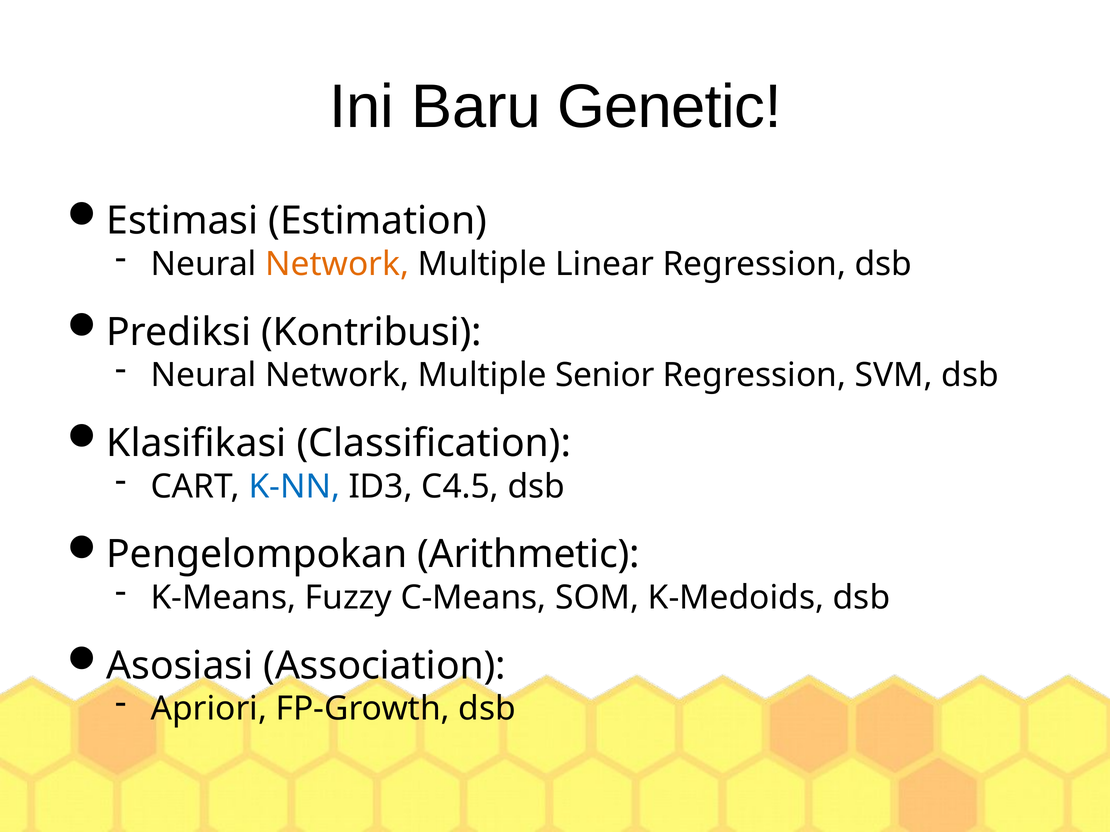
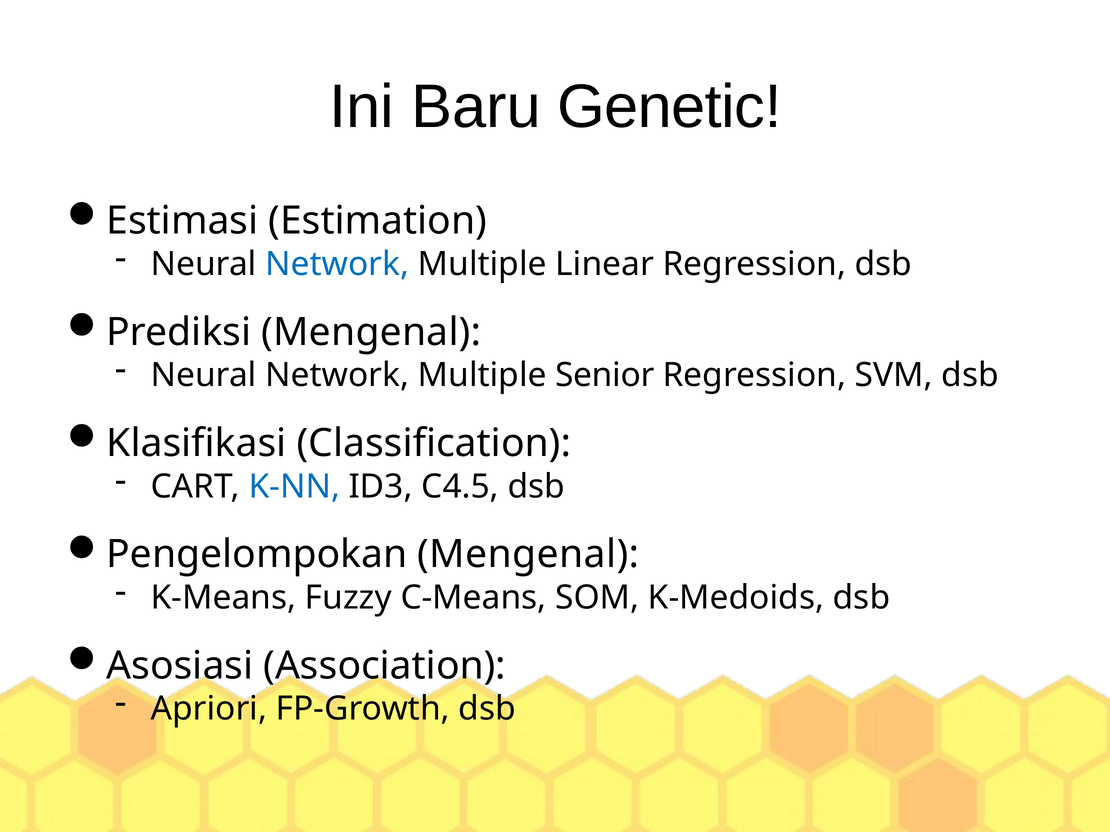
Network colour: orange -> blue (337, 264)
Prediksi Kontribusi: Kontribusi -> Mengenal (371, 332)
Pengelompokan Arithmetic: Arithmetic -> Mengenal (528, 555)
